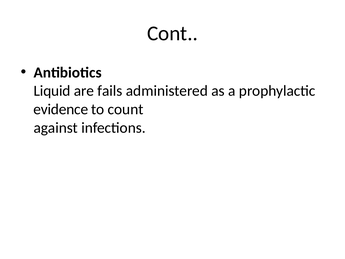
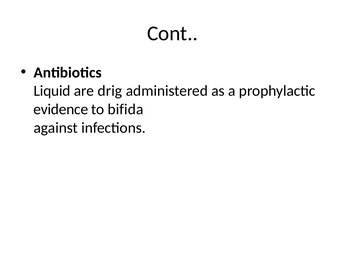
fails: fails -> drig (110, 91)
count: count -> bifida (126, 109)
